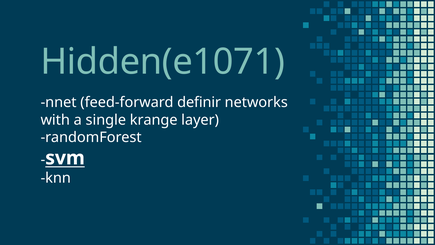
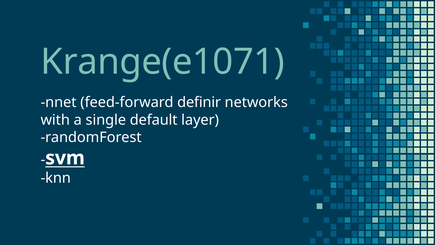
Hidden(e1071: Hidden(e1071 -> Krange(e1071 (163, 62)
krange: krange -> default (154, 120)
